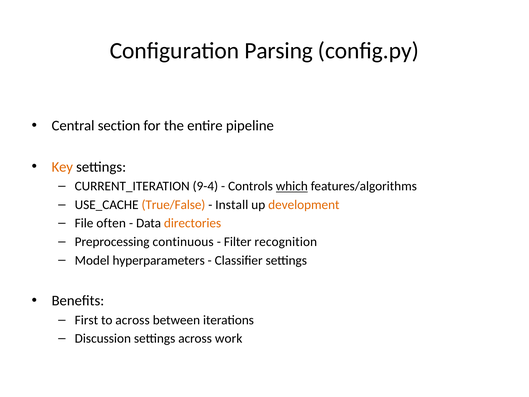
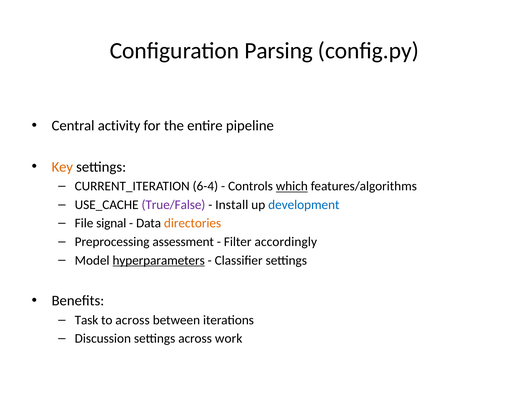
section: section -> activity (119, 126)
9-4: 9-4 -> 6-4 (205, 186)
True/False colour: orange -> purple (173, 205)
development colour: orange -> blue (304, 205)
often: often -> signal (111, 223)
continuous: continuous -> assessment (183, 242)
recognition: recognition -> accordingly (286, 242)
hyperparameters underline: none -> present (159, 260)
First: First -> Task (86, 320)
